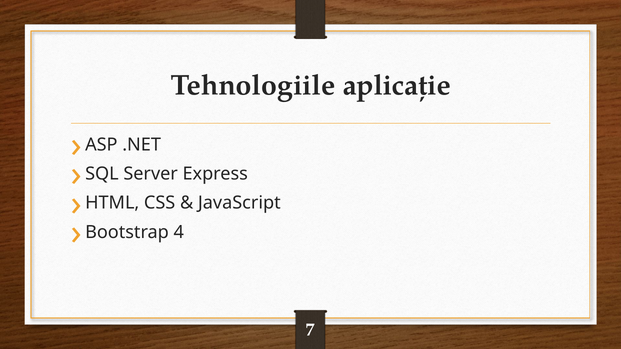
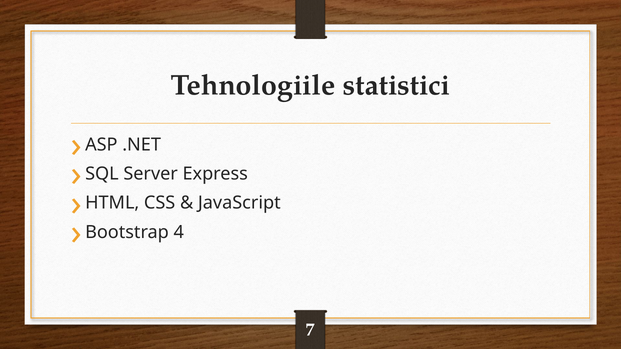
aplicație: aplicație -> statistici (397, 85)
